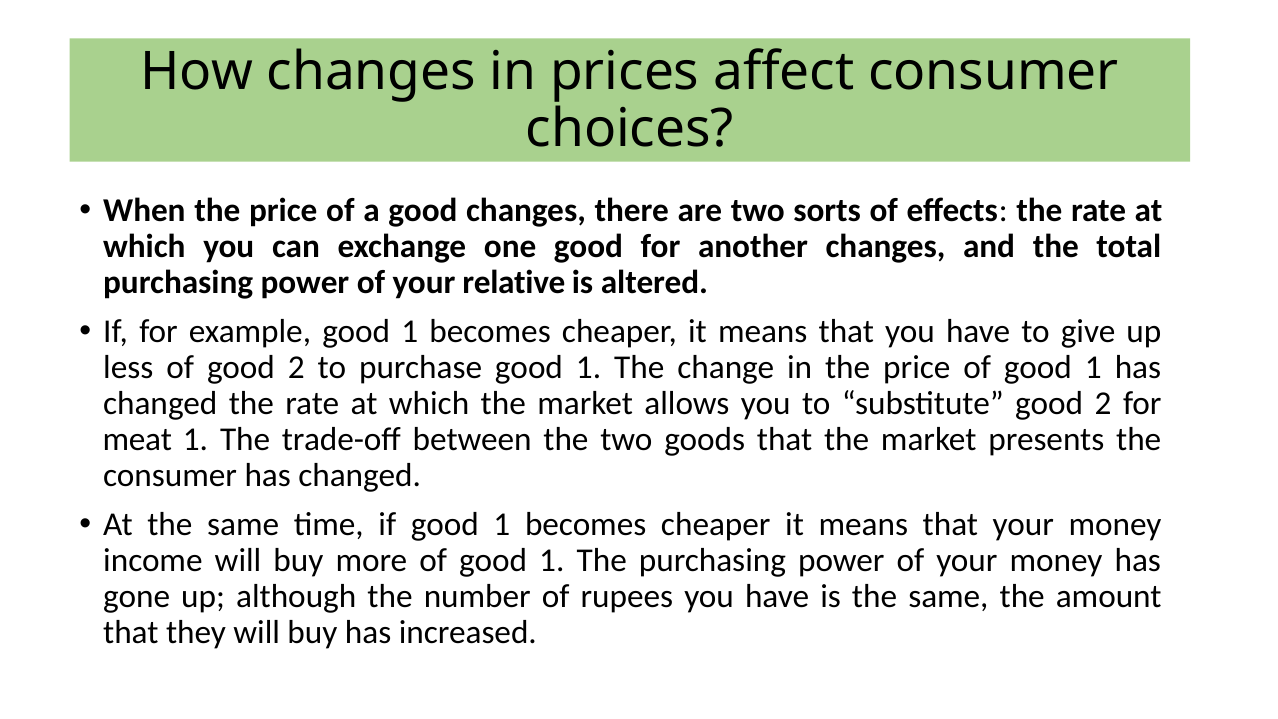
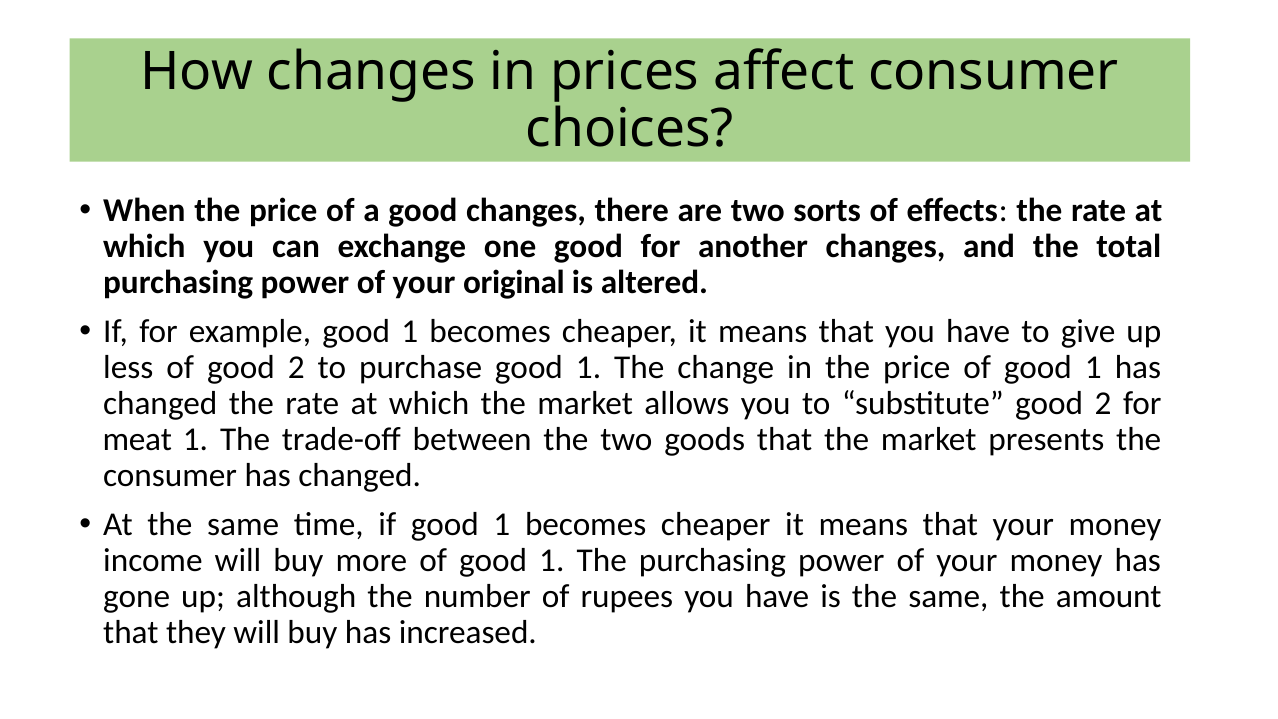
relative: relative -> original (514, 282)
